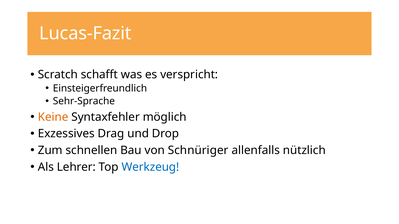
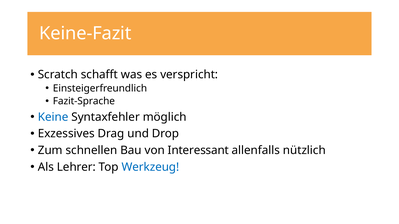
Lucas-Fazit: Lucas-Fazit -> Keine-Fazit (85, 34)
Sehr-Sprache: Sehr-Sprache -> Fazit-Sprache (84, 101)
Keine colour: orange -> blue (53, 117)
Schnüriger: Schnüriger -> Interessant (198, 151)
